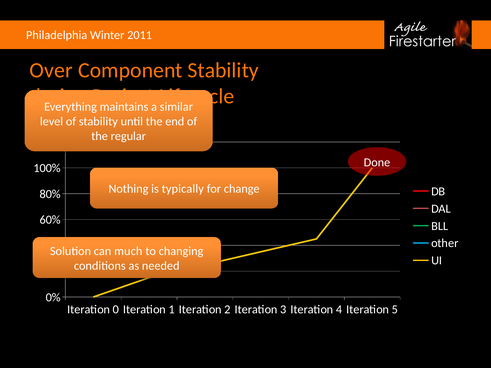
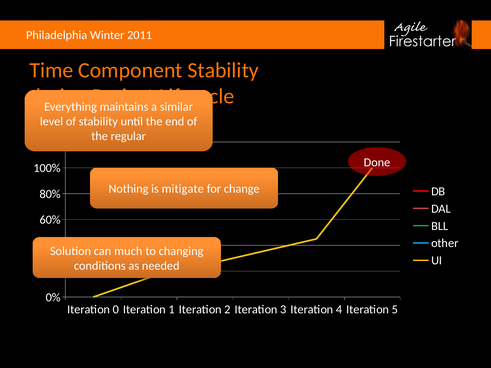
Over: Over -> Time (51, 70)
typically: typically -> mitigate (183, 189)
